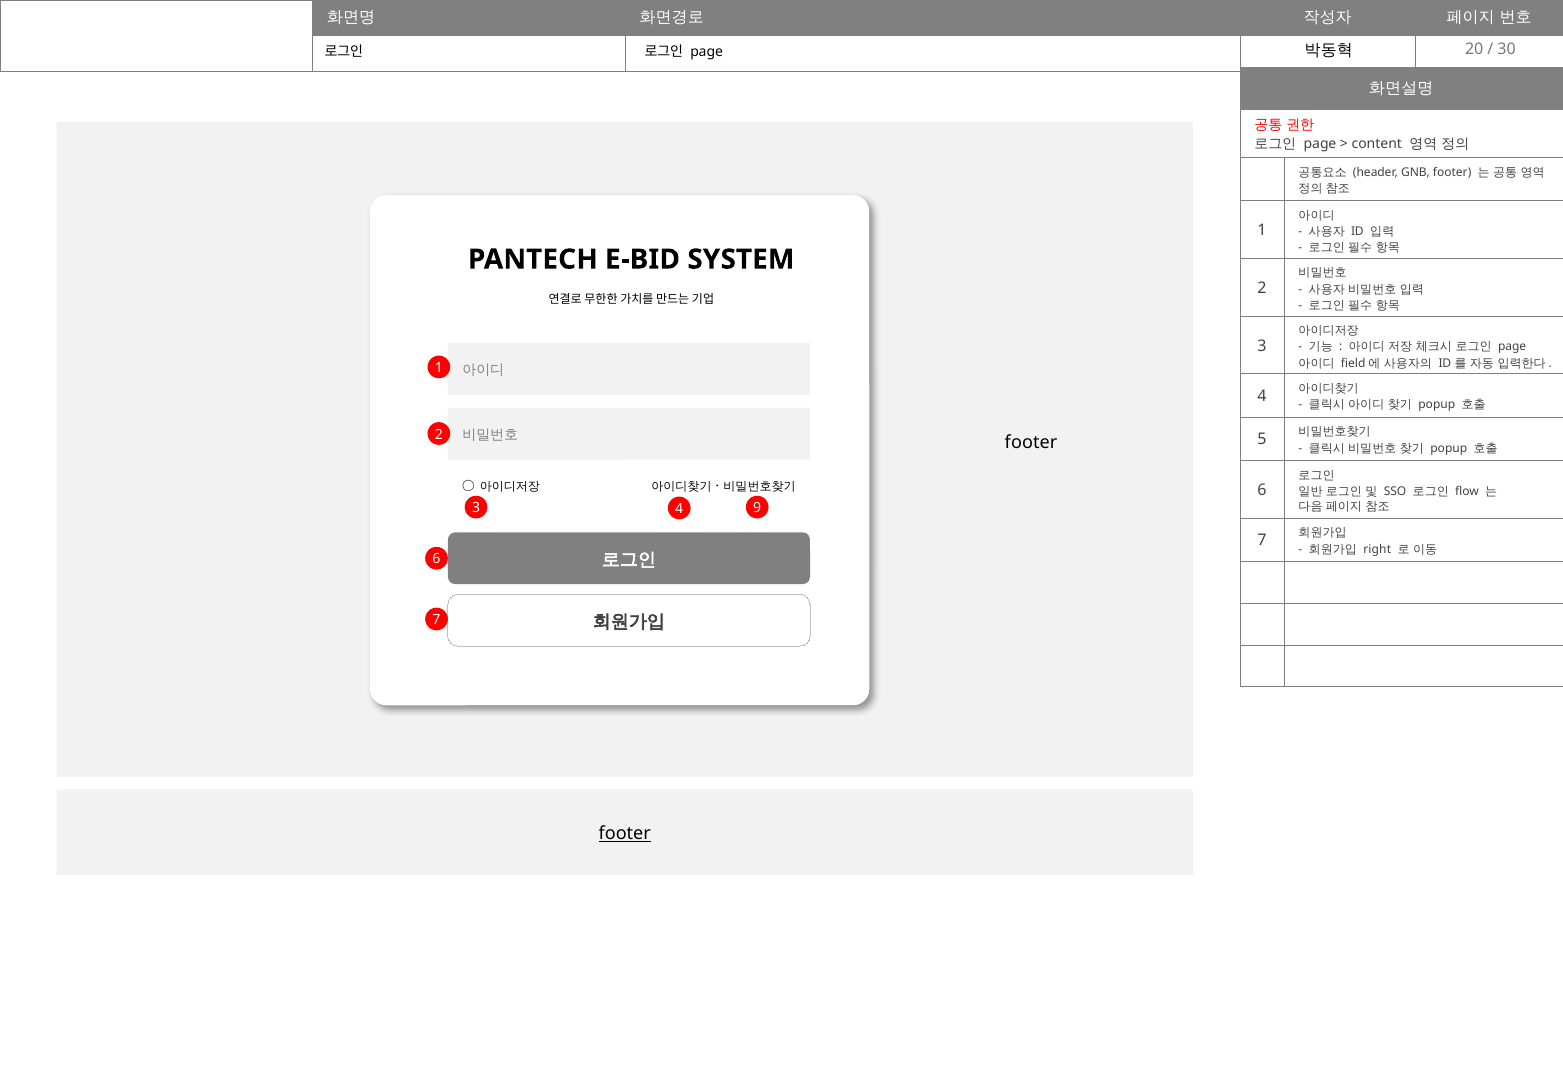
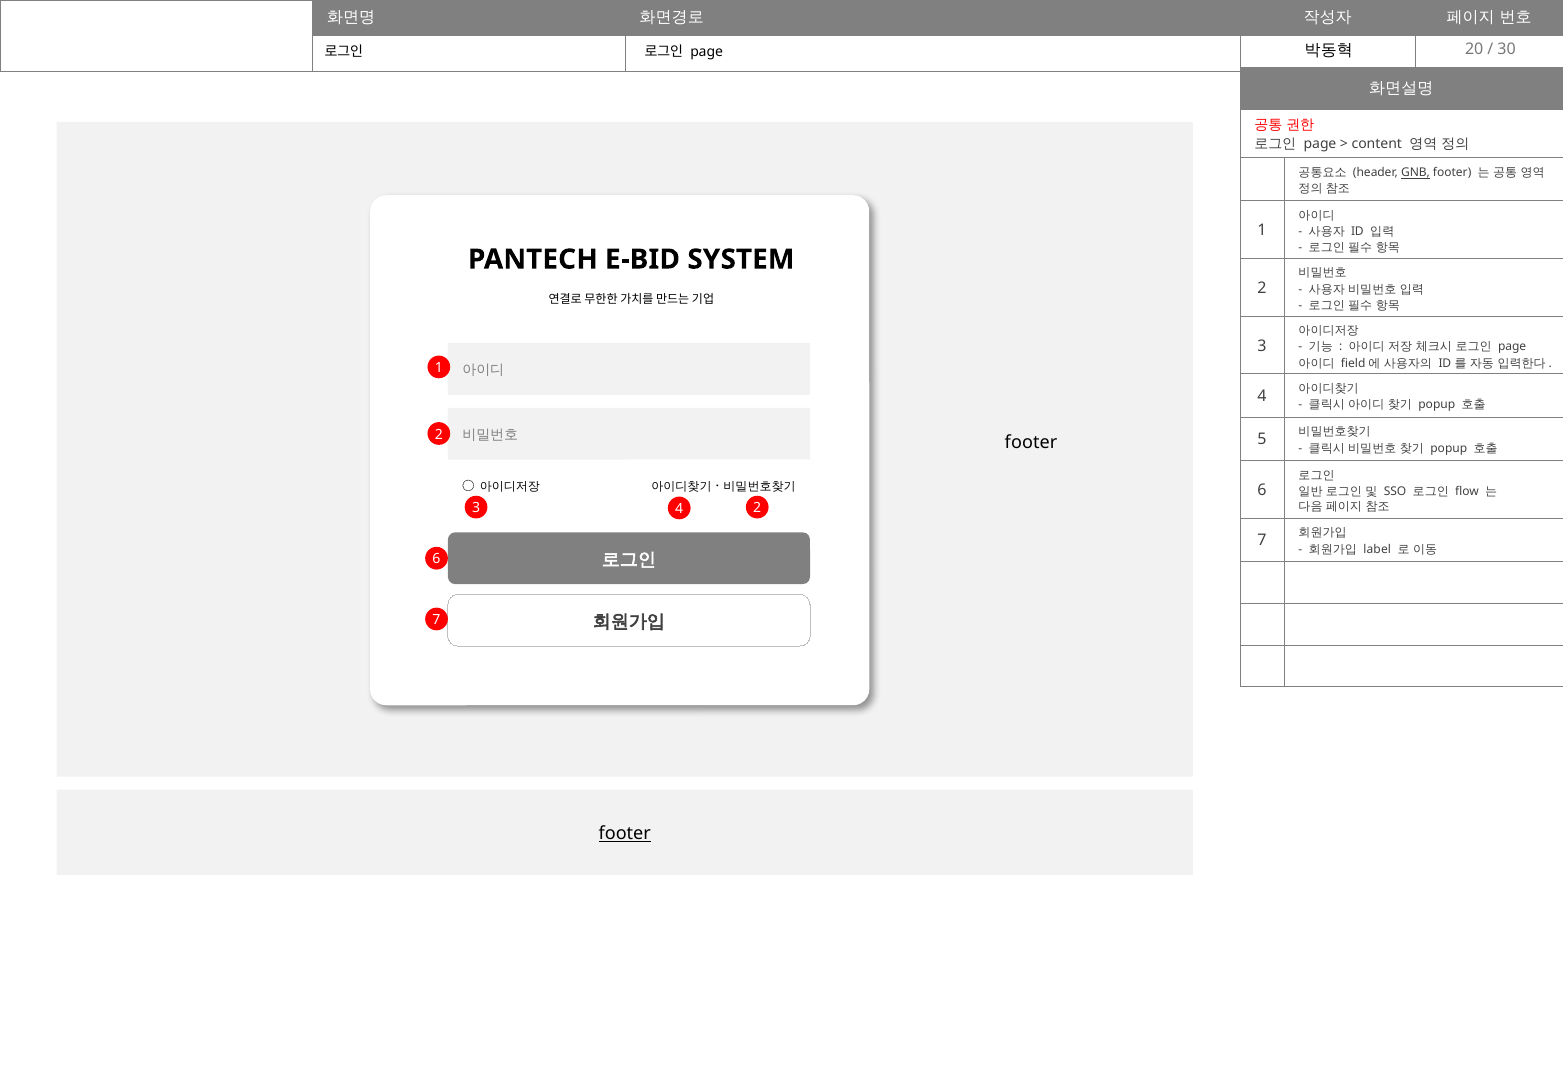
GNB underline: none -> present (1415, 173)
4 9: 9 -> 2 (757, 508)
right: right -> label (1377, 549)
